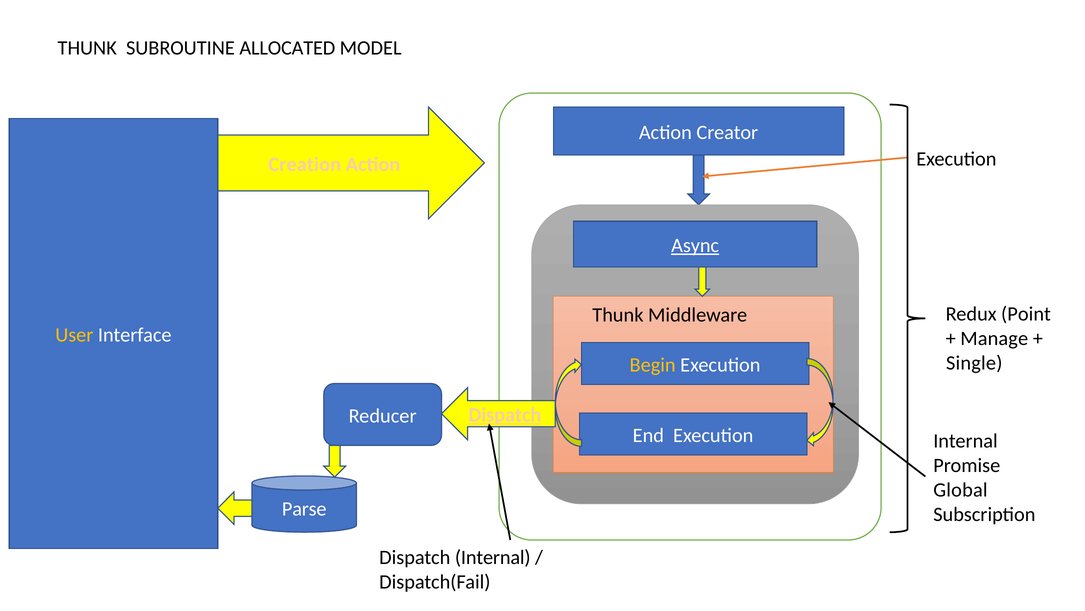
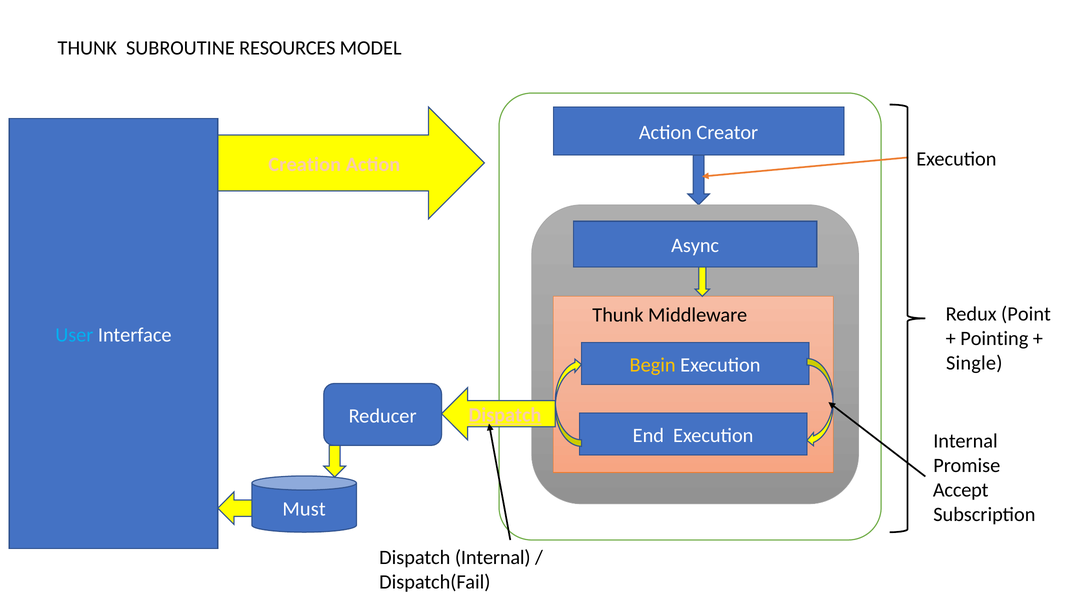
ALLOCATED: ALLOCATED -> RESOURCES (287, 48)
Async underline: present -> none (695, 245)
User colour: yellow -> light blue (74, 335)
Manage: Manage -> Pointing (994, 338)
Global: Global -> Accept (961, 490)
Parse: Parse -> Must (304, 508)
